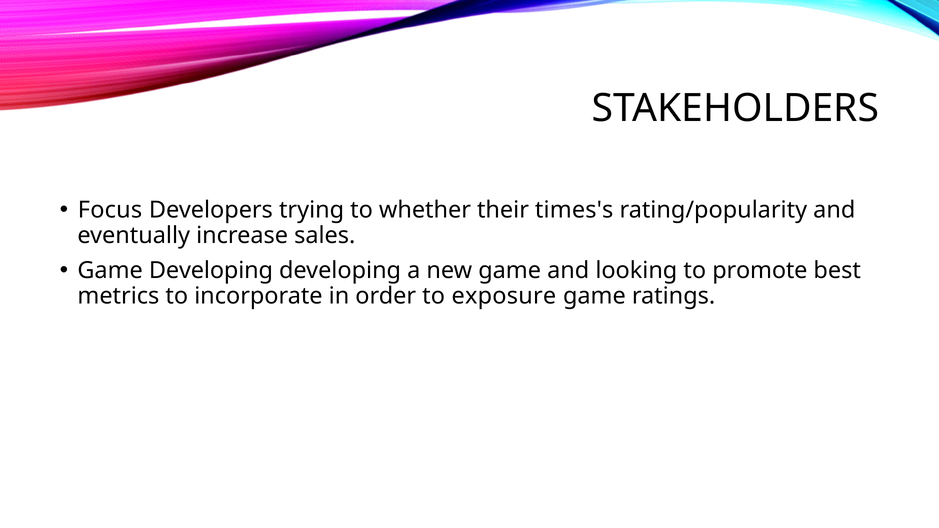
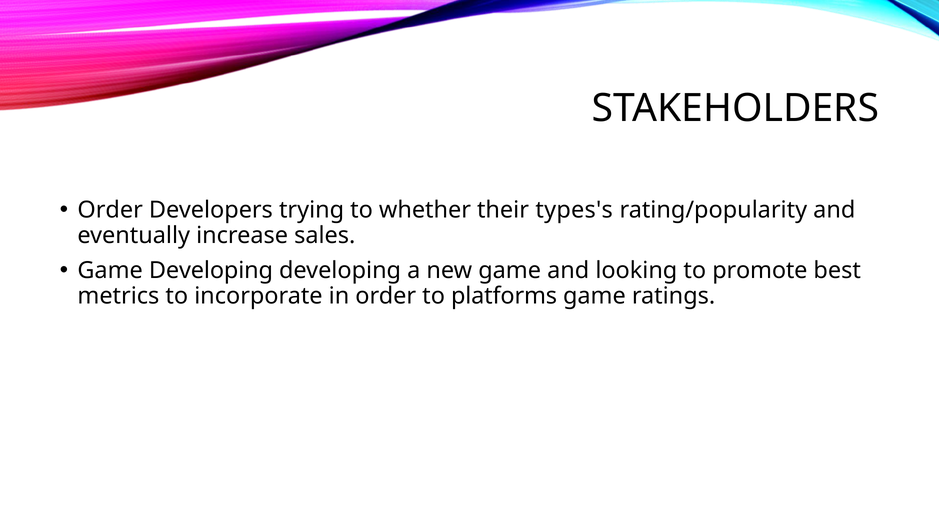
Focus: Focus -> Order (110, 210)
times's: times's -> types's (574, 210)
exposure: exposure -> platforms (504, 296)
